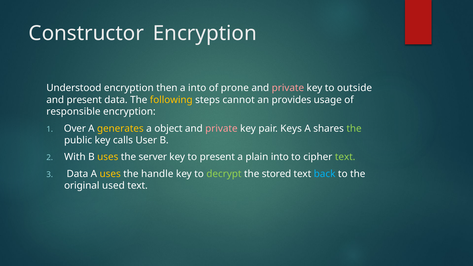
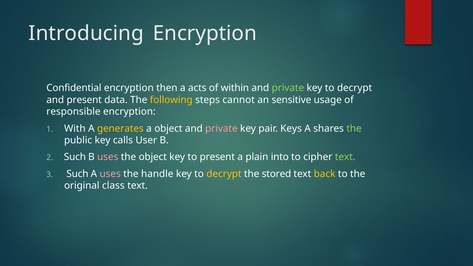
Constructor: Constructor -> Introducing (86, 33)
Understood: Understood -> Confidential (74, 88)
a into: into -> acts (197, 88)
prone: prone -> within (235, 88)
private colour: pink -> light green (288, 88)
outside: outside -> decrypt (355, 88)
provides: provides -> sensitive (291, 100)
Over: Over -> With (75, 128)
With: With -> Such (75, 157)
uses colour: yellow -> pink (108, 157)
the server: server -> object (153, 157)
Data: Data -> Such (77, 174)
uses colour: yellow -> pink (110, 174)
decrypt colour: light green -> yellow (224, 174)
back colour: light blue -> yellow (325, 174)
used: used -> class (113, 186)
